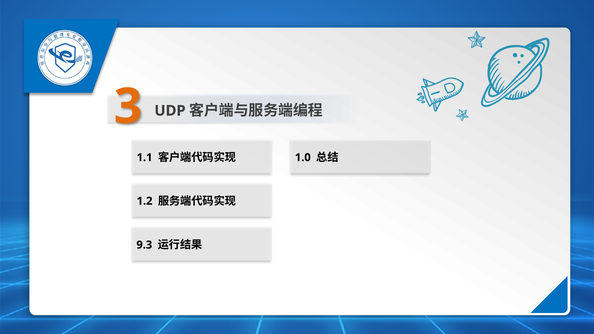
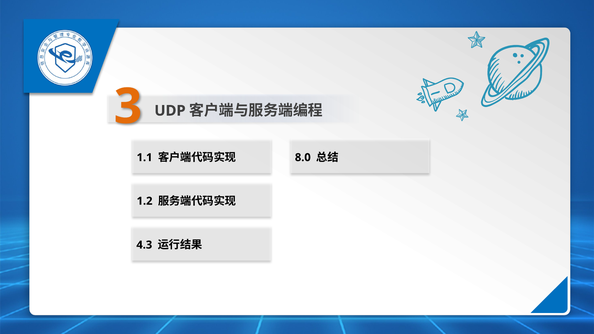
1.0: 1.0 -> 8.0 (303, 158)
9.3: 9.3 -> 4.3 (144, 245)
